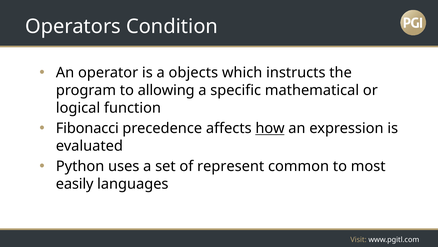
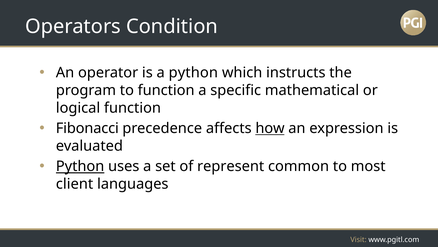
a objects: objects -> python (193, 73)
to allowing: allowing -> function (166, 90)
Python underline: none -> present (80, 166)
easily: easily -> client (75, 184)
